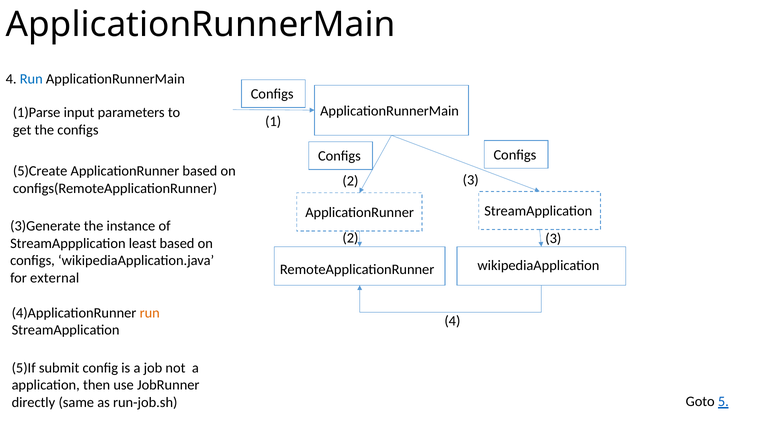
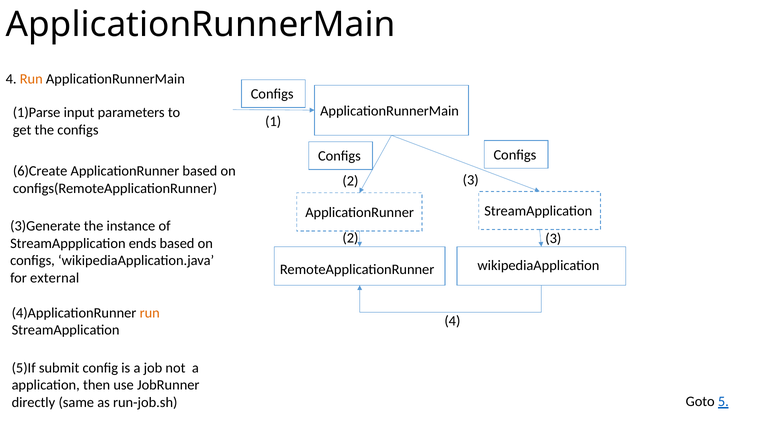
Run colour: blue -> orange (31, 79)
5)Create: 5)Create -> 6)Create (40, 171)
least: least -> ends (143, 244)
